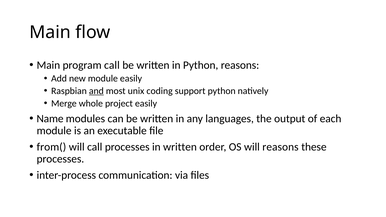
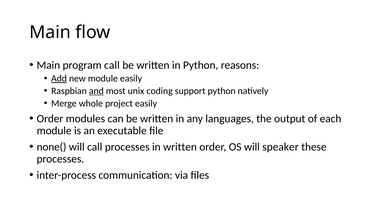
Add underline: none -> present (59, 79)
Name: Name -> Order (50, 119)
from(: from( -> none( (52, 147)
will reasons: reasons -> speaker (280, 147)
